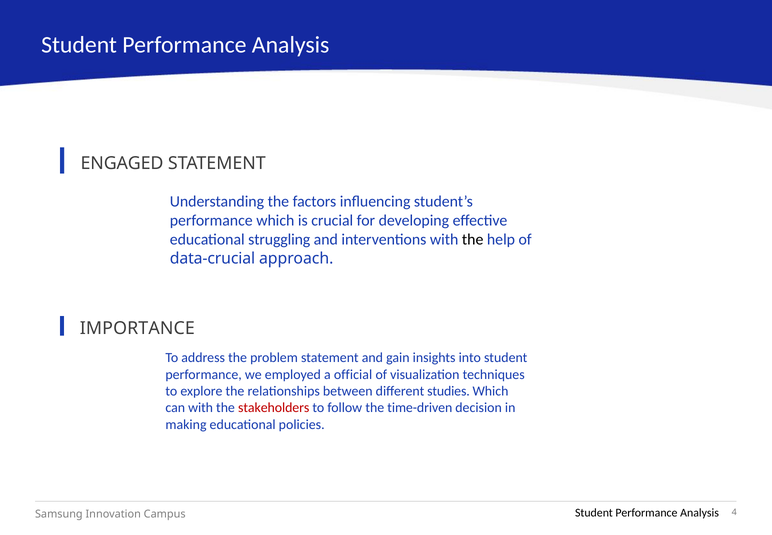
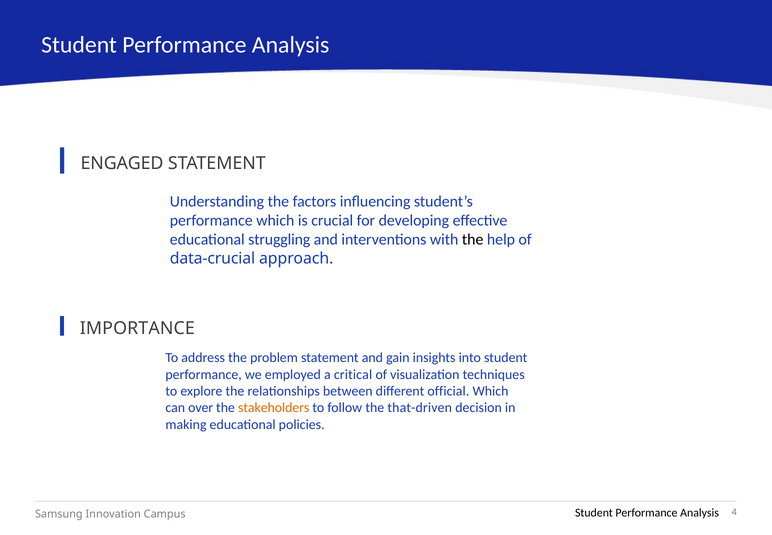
official: official -> critical (353, 374)
studies: studies -> official (448, 391)
can with: with -> over (201, 408)
stakeholders colour: red -> orange (274, 408)
time-driven: time-driven -> that-driven (420, 408)
